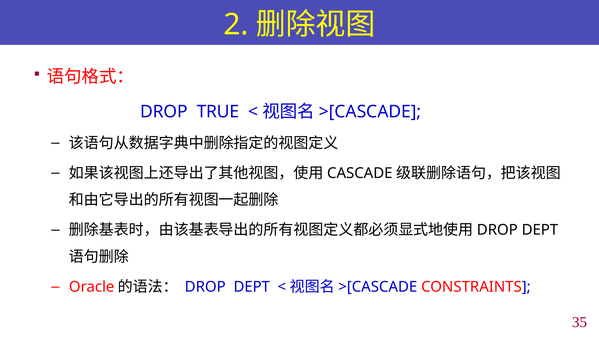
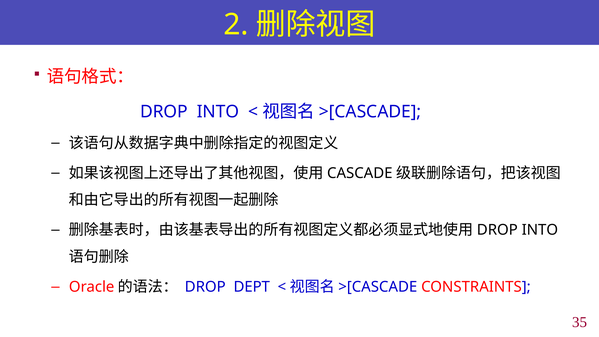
TRUE: TRUE -> INTO (218, 112)
DEPT: DEPT -> INTO (540, 230)
